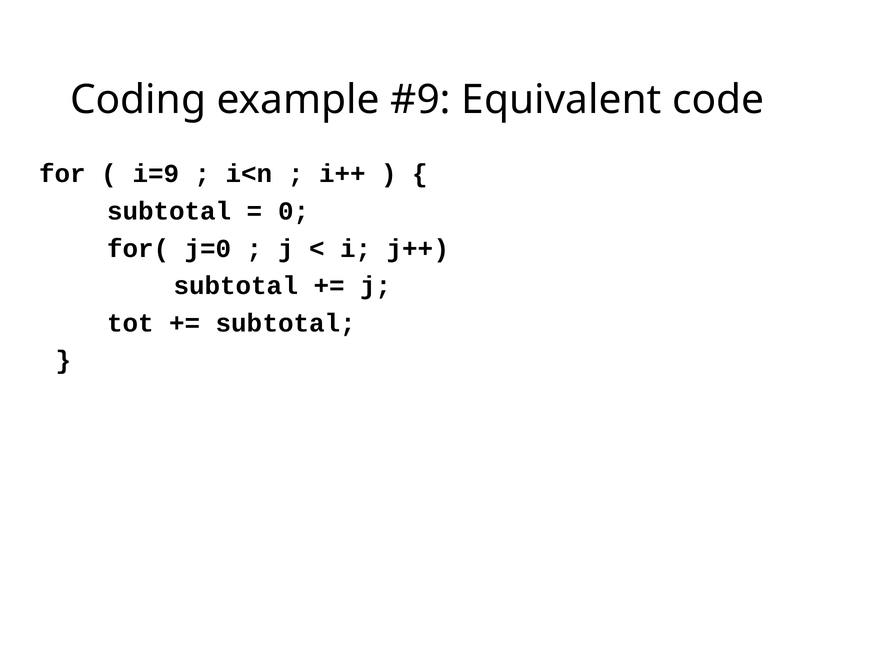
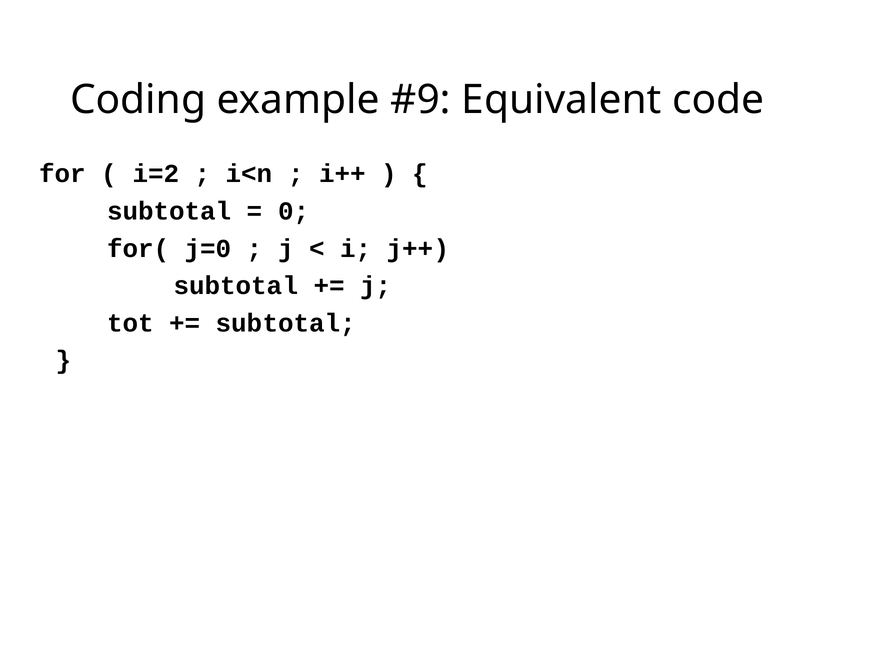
i=9: i=9 -> i=2 (156, 174)
